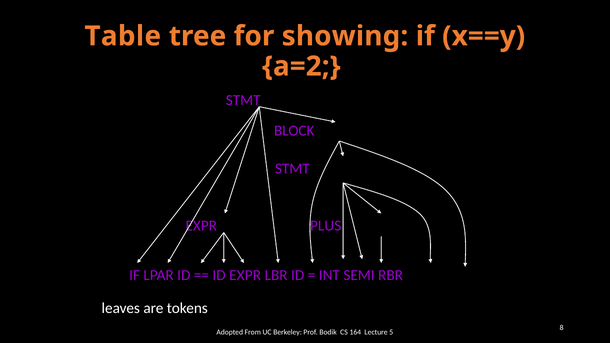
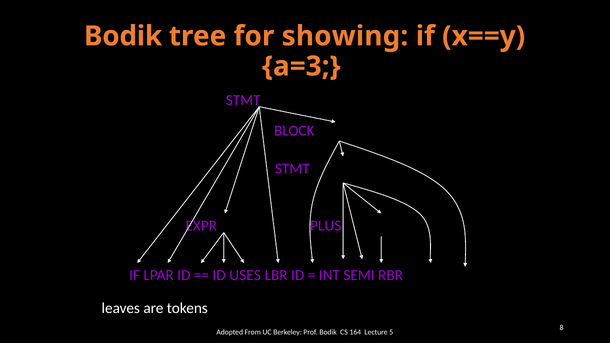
Table: Table -> Bodik (123, 36)
a=2: a=2 -> a=3 (301, 66)
ID EXPR: EXPR -> USES (245, 276)
